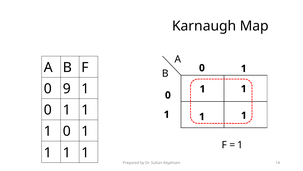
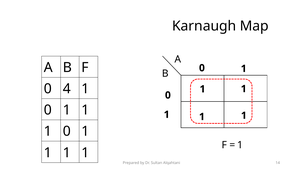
9: 9 -> 4 (67, 89)
